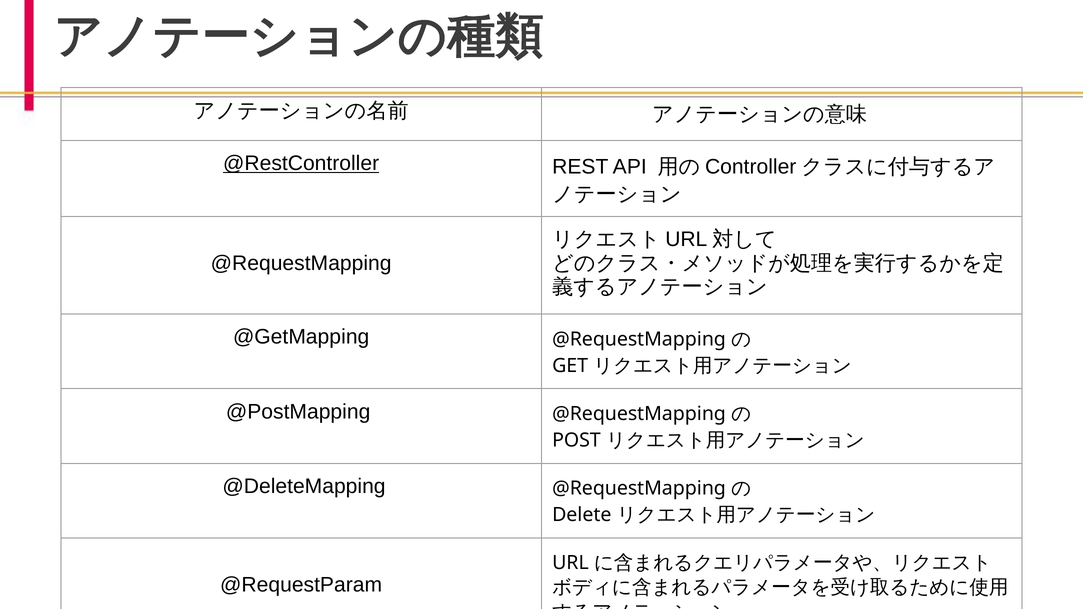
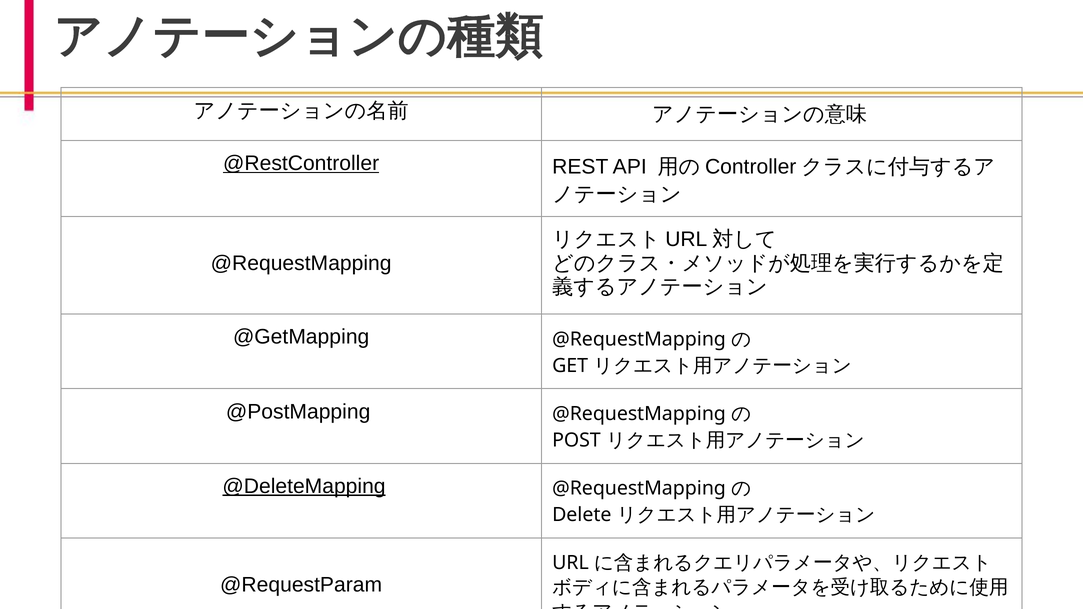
@DeleteMapping underline: none -> present (304, 486)
